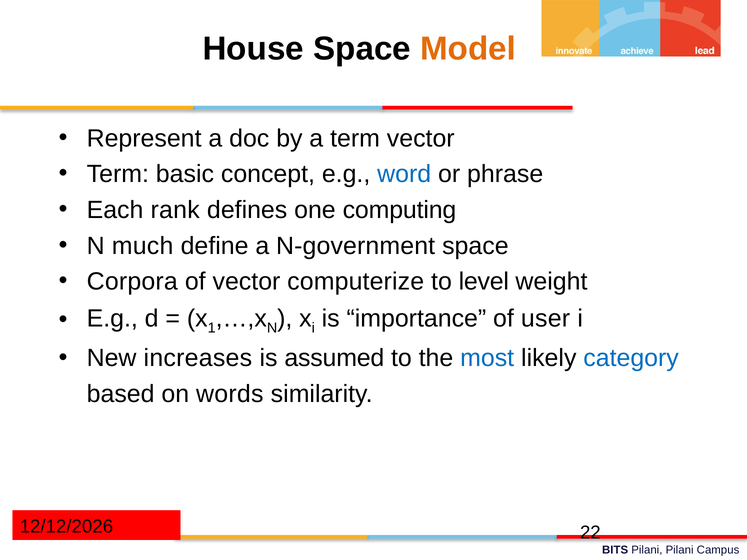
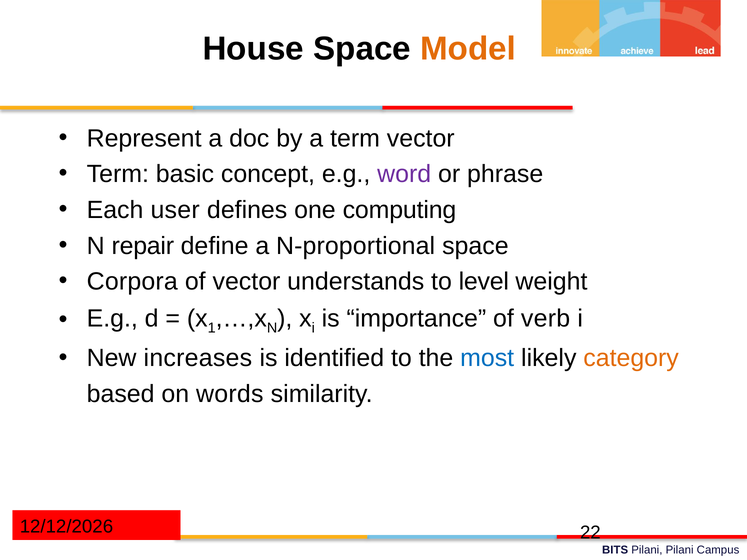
word colour: blue -> purple (404, 174)
rank: rank -> user (175, 210)
much: much -> repair (143, 246)
N-government: N-government -> N-proportional (356, 246)
computerize: computerize -> understands (356, 282)
user: user -> verb (546, 318)
assumed: assumed -> identified (334, 358)
category colour: blue -> orange (631, 358)
